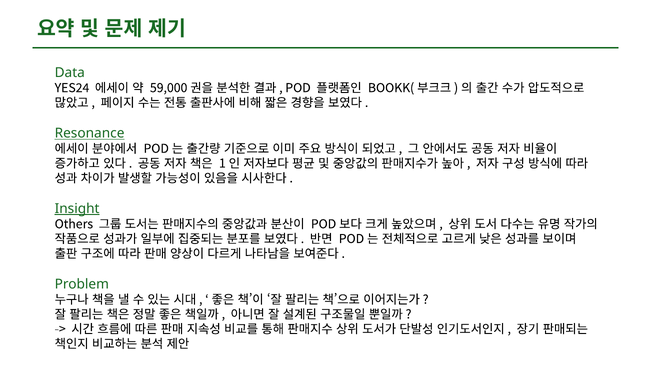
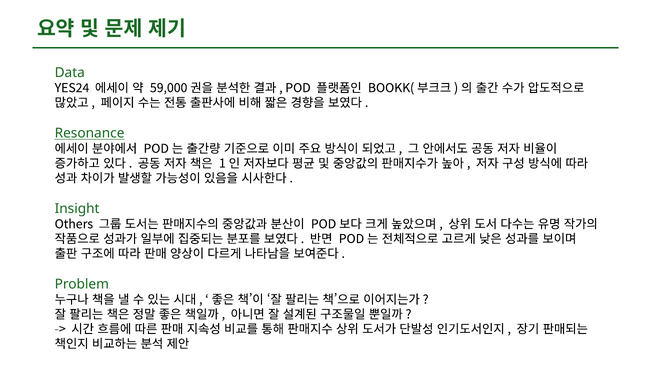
Insight underline: present -> none (77, 208)
